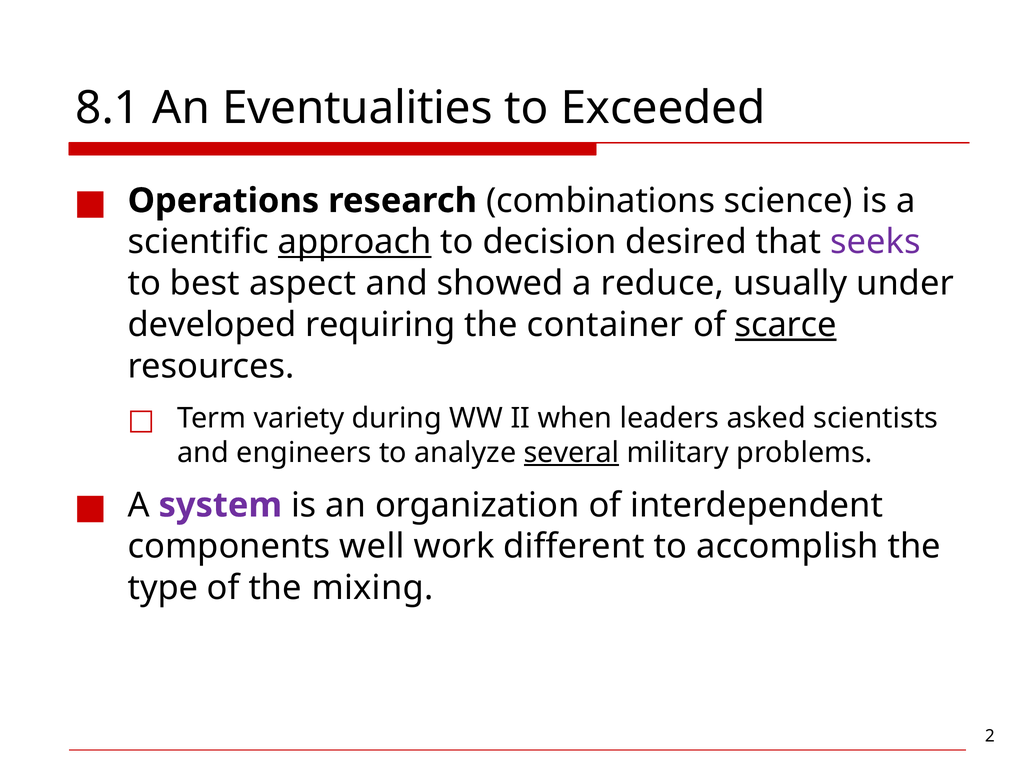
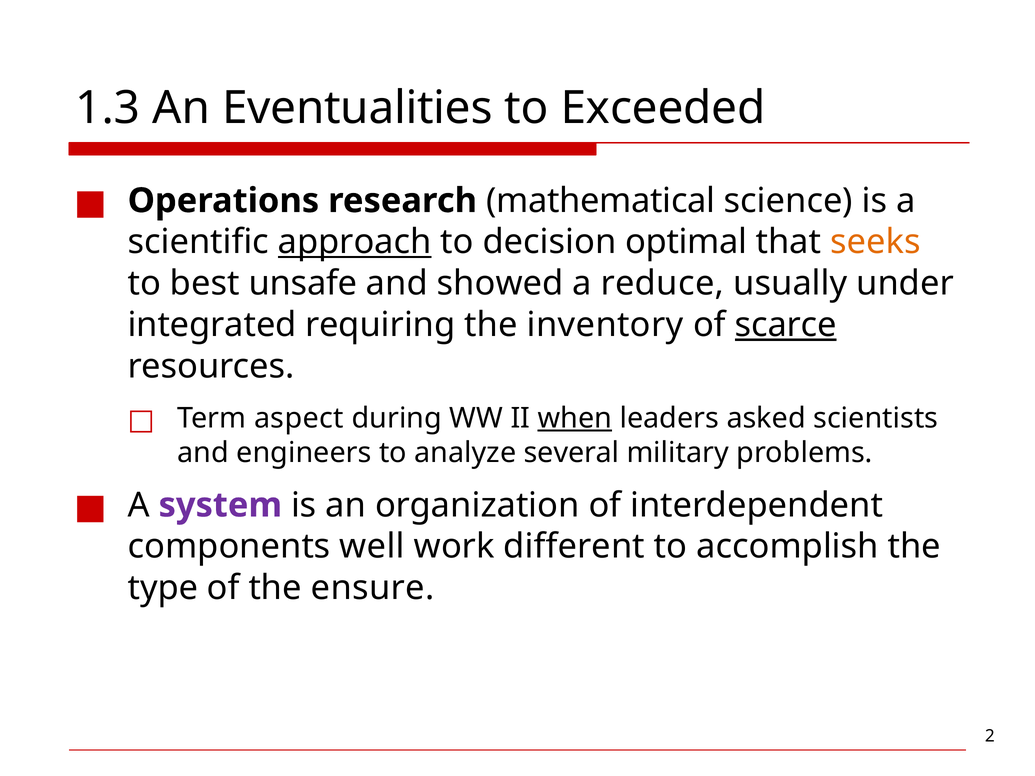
8.1: 8.1 -> 1.3 (108, 108)
combinations: combinations -> mathematical (601, 201)
desired: desired -> optimal (686, 242)
seeks colour: purple -> orange (875, 242)
aspect: aspect -> unsafe (303, 284)
developed: developed -> integrated (212, 325)
container: container -> inventory (605, 325)
variety: variety -> aspect (299, 418)
when underline: none -> present (575, 418)
several underline: present -> none (572, 453)
mixing: mixing -> ensure (373, 588)
